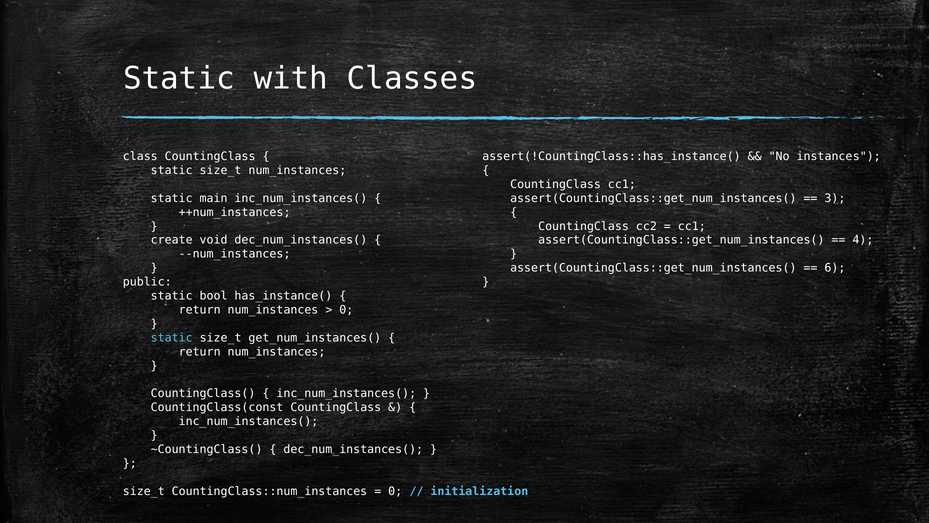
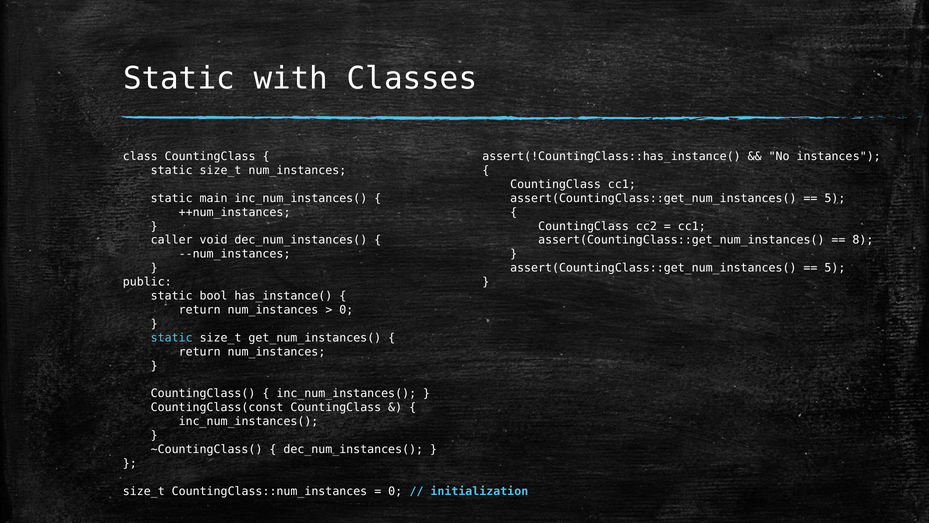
3: 3 -> 5 (835, 198)
create: create -> caller (172, 240)
4: 4 -> 8 (863, 240)
6: 6 -> 5 (835, 268)
